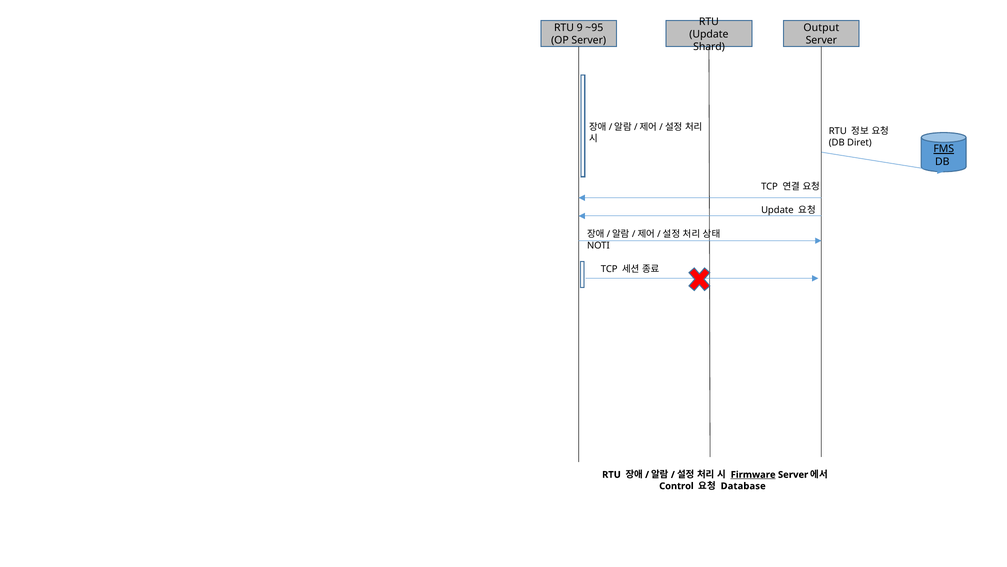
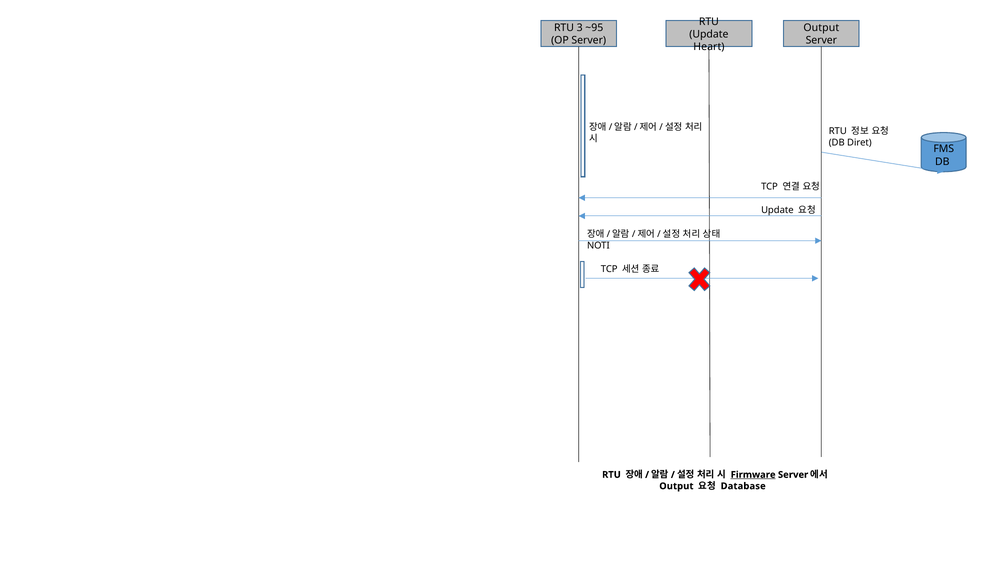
9: 9 -> 3 (580, 28)
Shard: Shard -> Heart (709, 47)
FMS underline: present -> none (944, 149)
Control: Control -> Output (676, 486)
